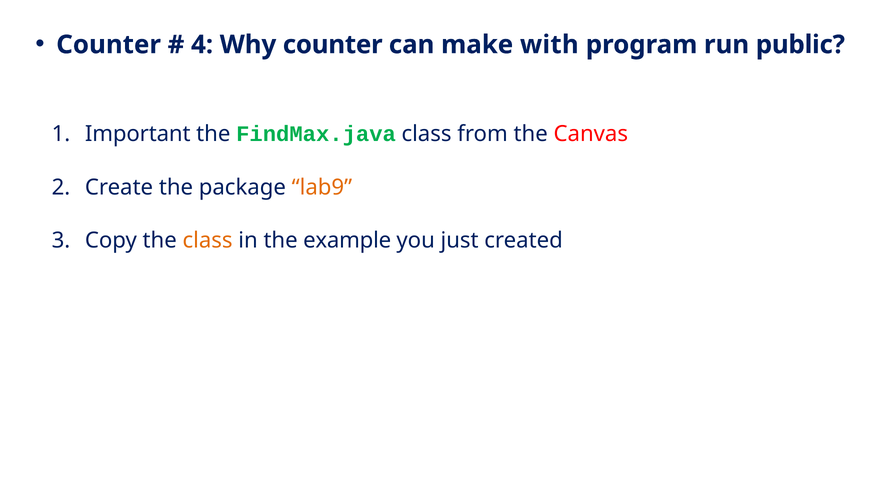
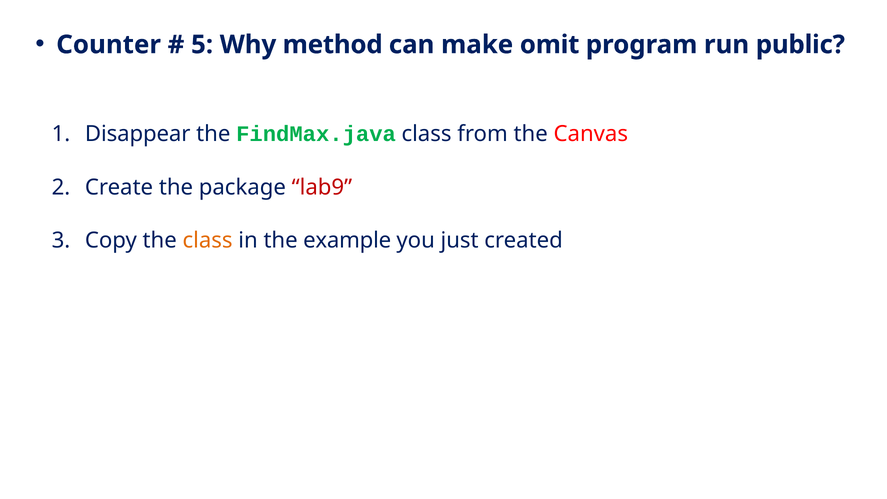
4: 4 -> 5 (202, 45)
Why counter: counter -> method (333, 45)
with: with -> omit (550, 45)
Important: Important -> Disappear (138, 134)
lab9 colour: orange -> red (322, 187)
